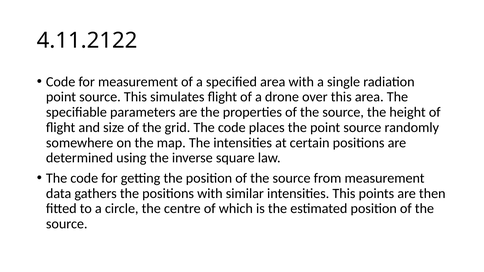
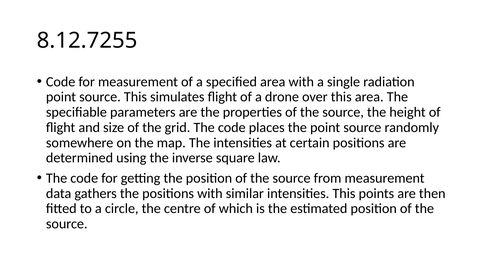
4.11.2122: 4.11.2122 -> 8.12.7255 (87, 41)
